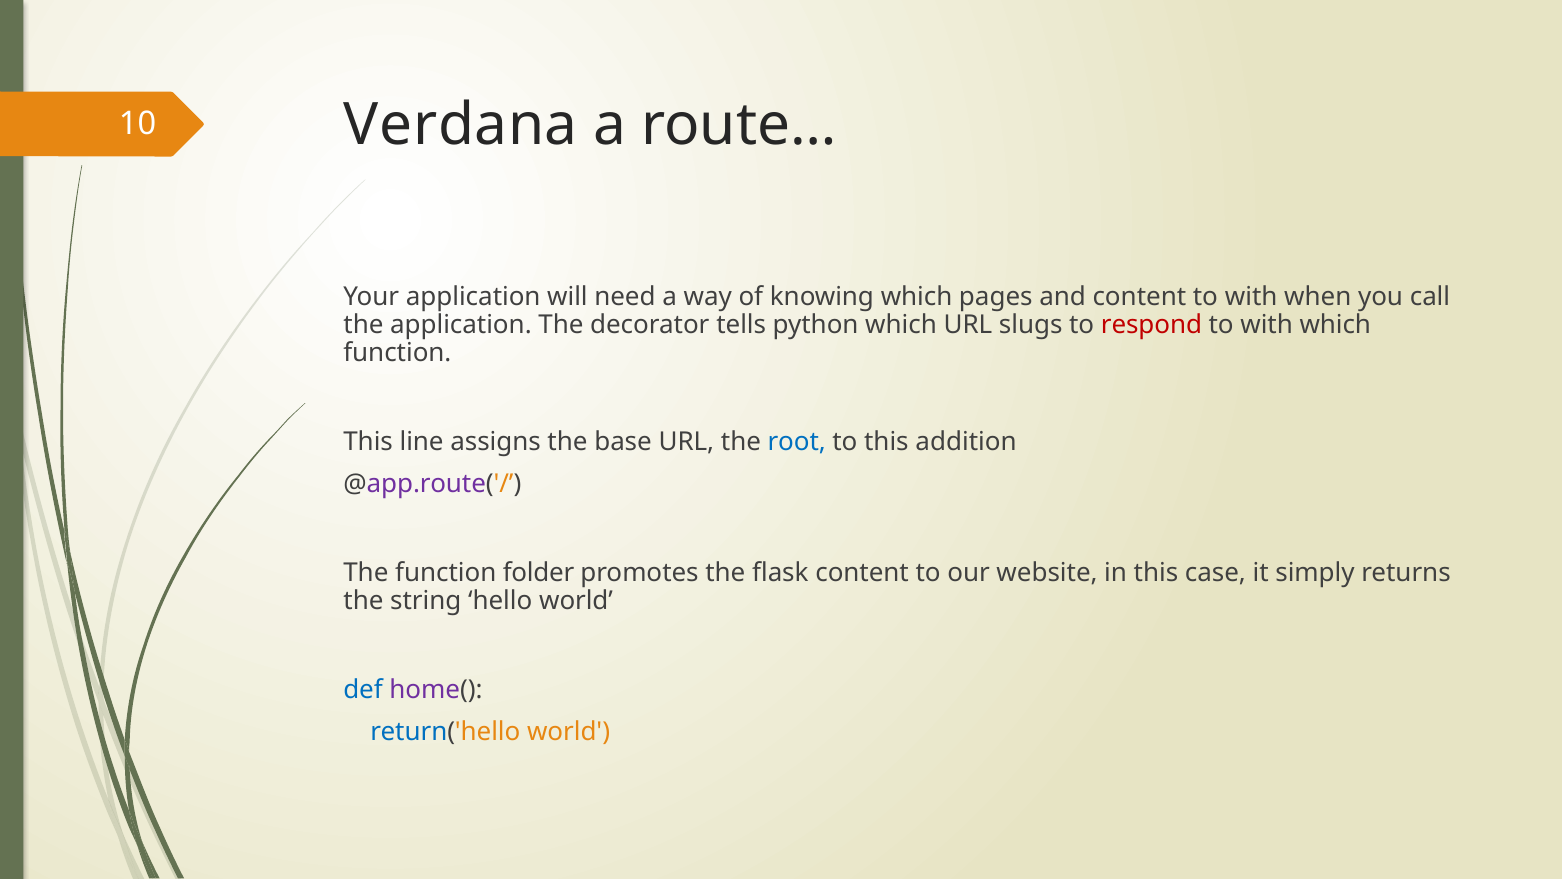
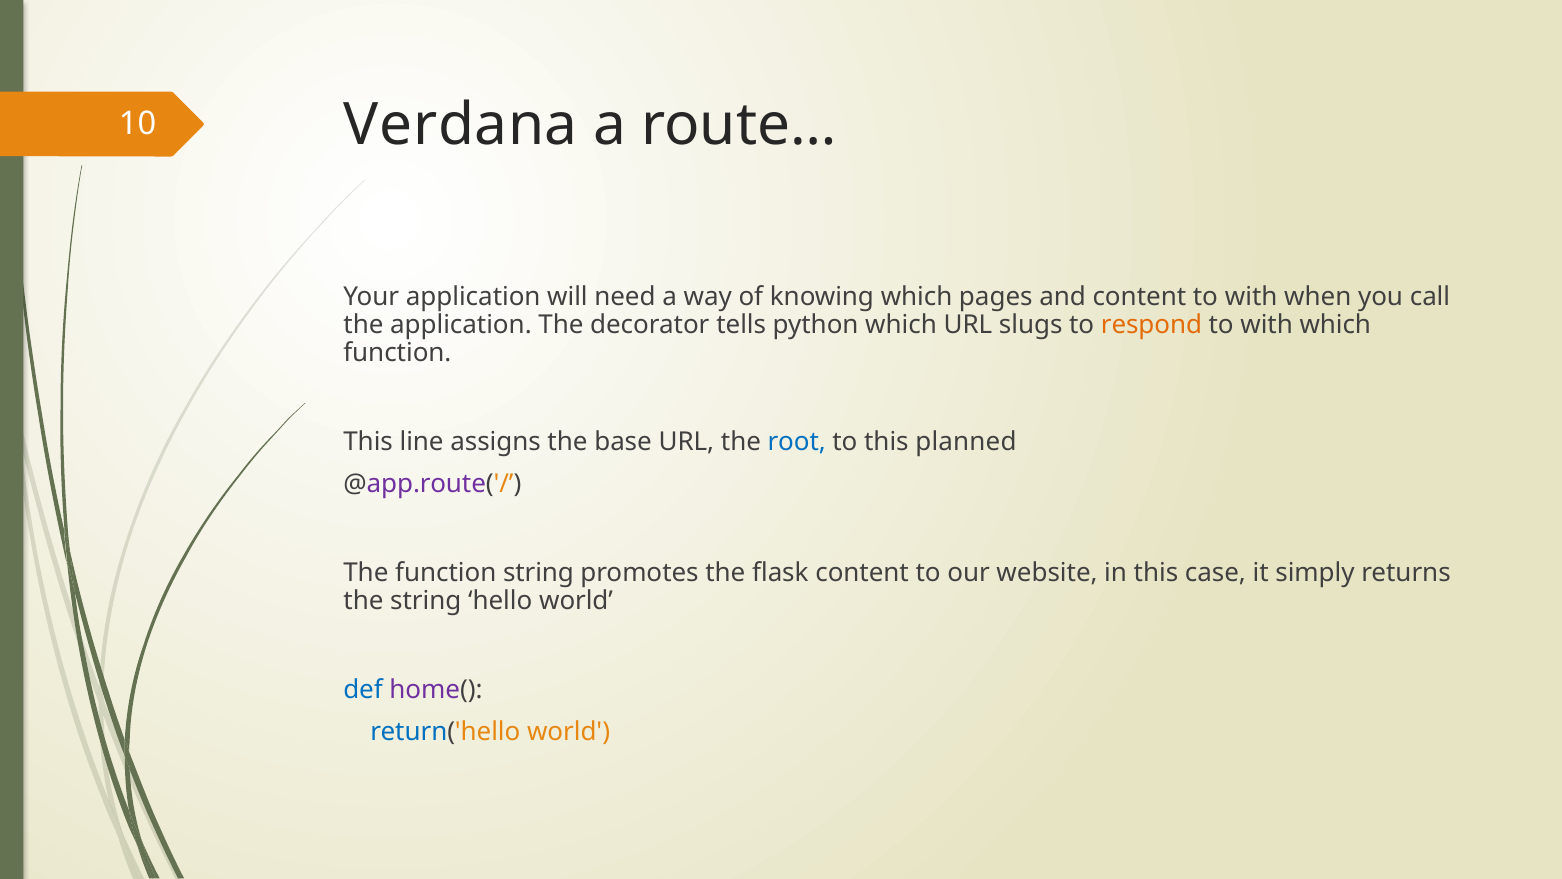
respond colour: red -> orange (1151, 325)
addition: addition -> planned (966, 441)
function folder: folder -> string (538, 573)
